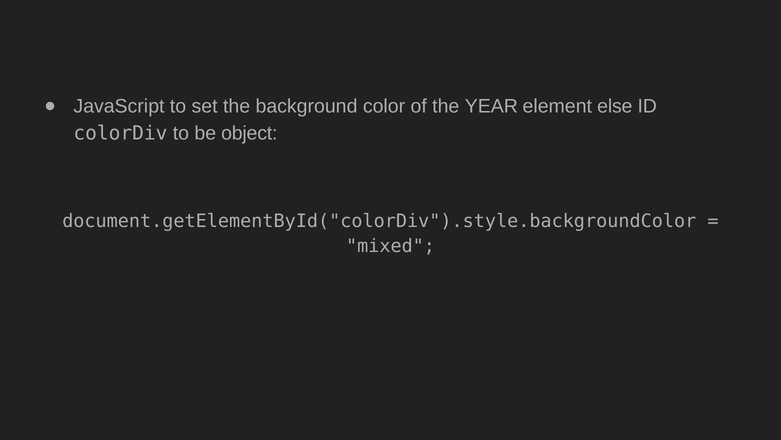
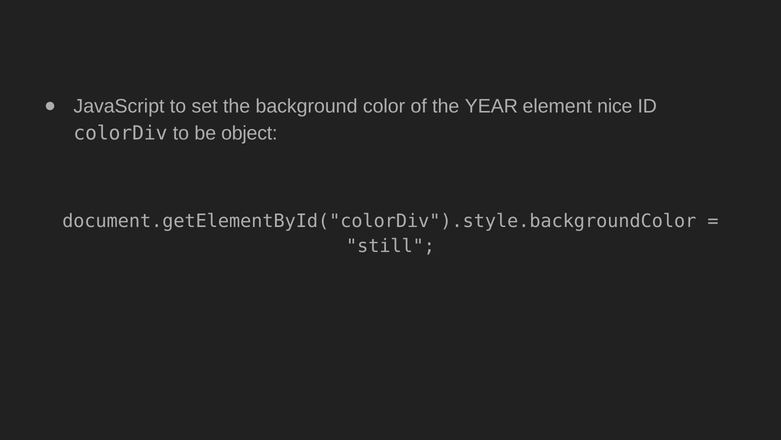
else: else -> nice (615, 106)
mixed: mixed -> still (391, 246)
